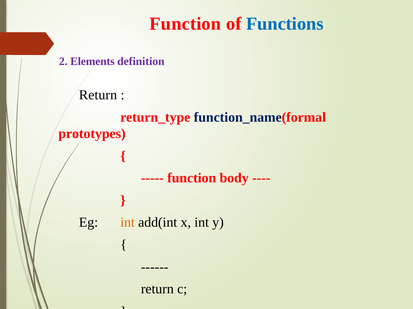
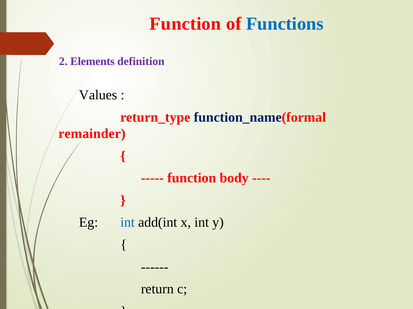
Return: Return -> Values (98, 95)
prototypes: prototypes -> remainder (92, 134)
int colour: orange -> blue (128, 223)
